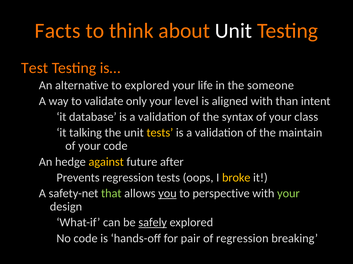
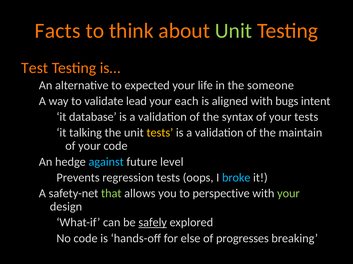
Unit colour: white -> light green (234, 31)
to explored: explored -> expected (147, 85)
only: only -> lead (136, 101)
level: level -> each (187, 101)
than: than -> bugs (287, 101)
your class: class -> tests (306, 117)
against colour: yellow -> light blue (106, 162)
after: after -> level (172, 162)
broke colour: yellow -> light blue (236, 178)
you underline: present -> none (167, 194)
pair: pair -> else (191, 239)
of regression: regression -> progresses (242, 239)
